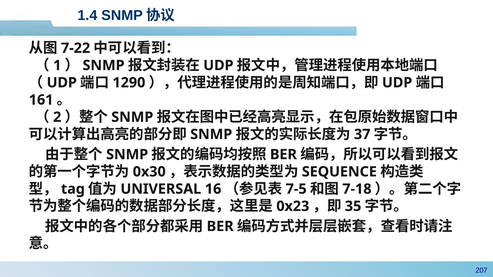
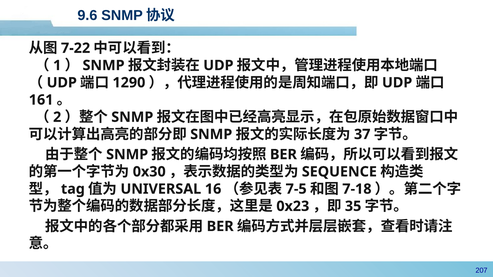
1.4: 1.4 -> 9.6 (87, 16)
